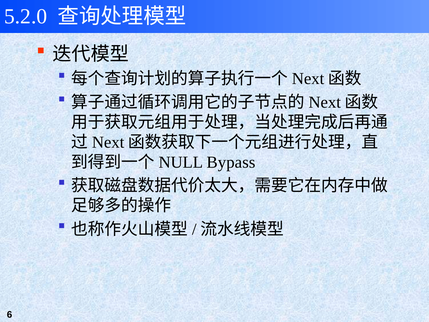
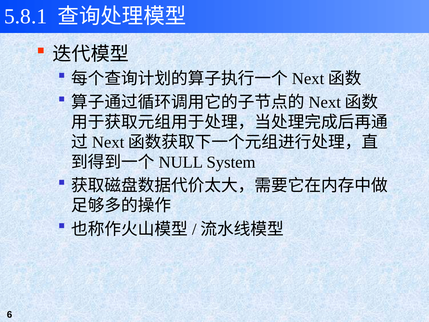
5.2.0: 5.2.0 -> 5.8.1 (26, 16)
Bypass: Bypass -> System (231, 162)
